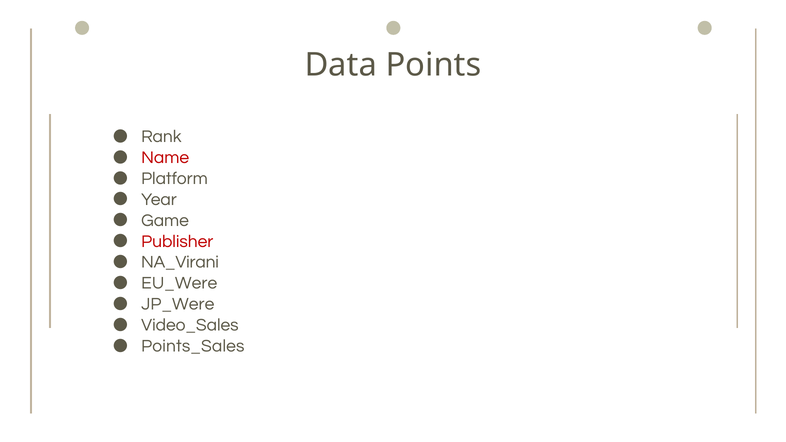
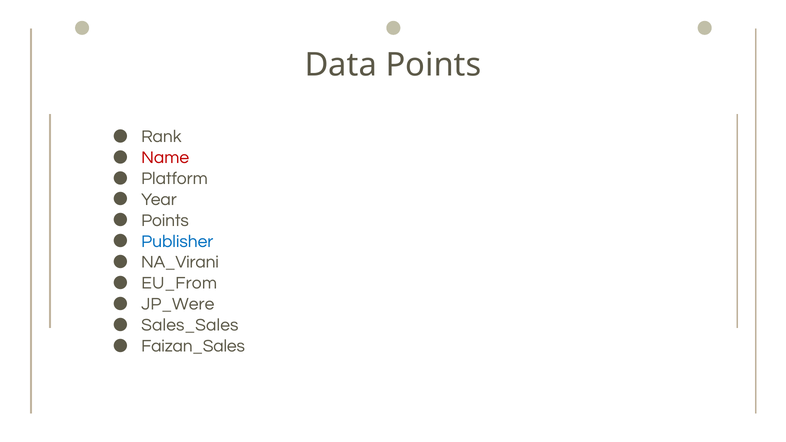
Game: Game -> Points (165, 220)
Publisher colour: red -> blue (177, 241)
EU_Were: EU_Were -> EU_From (179, 283)
Video_Sales: Video_Sales -> Sales_Sales (190, 325)
Points_Sales: Points_Sales -> Faizan_Sales (193, 346)
